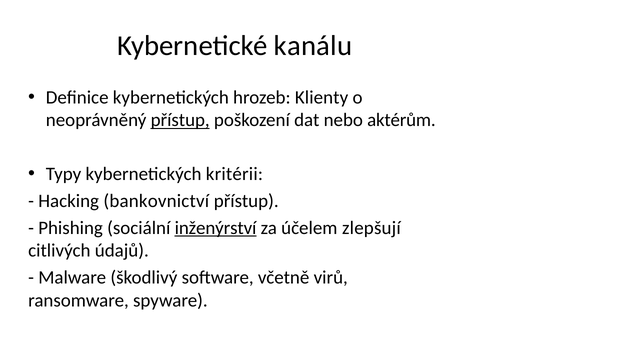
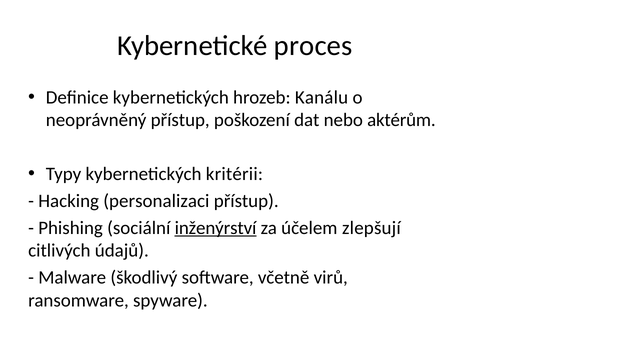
kanálu: kanálu -> proces (313, 46)
Klienty: Klienty -> Kanálu (322, 97)
přístup underline: present -> none (180, 120)
bankovnictví: bankovnictví -> personalizaci (156, 201)
